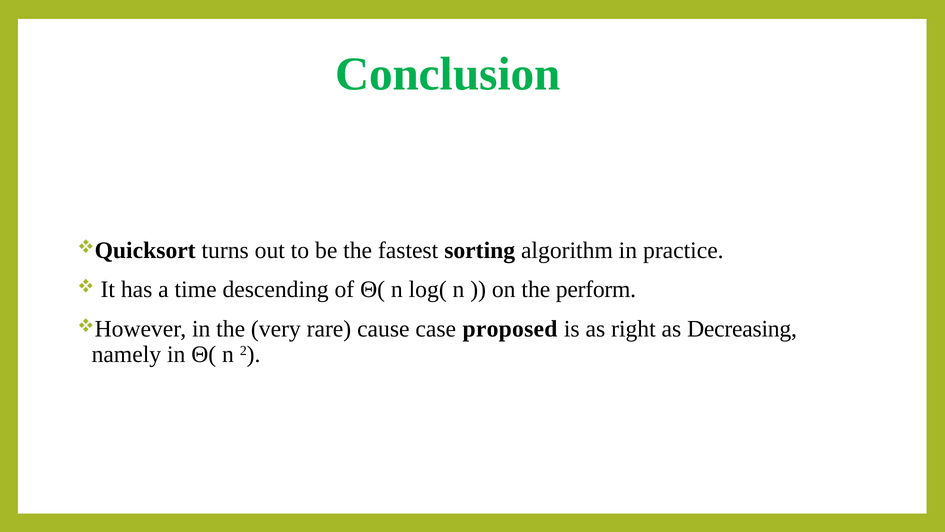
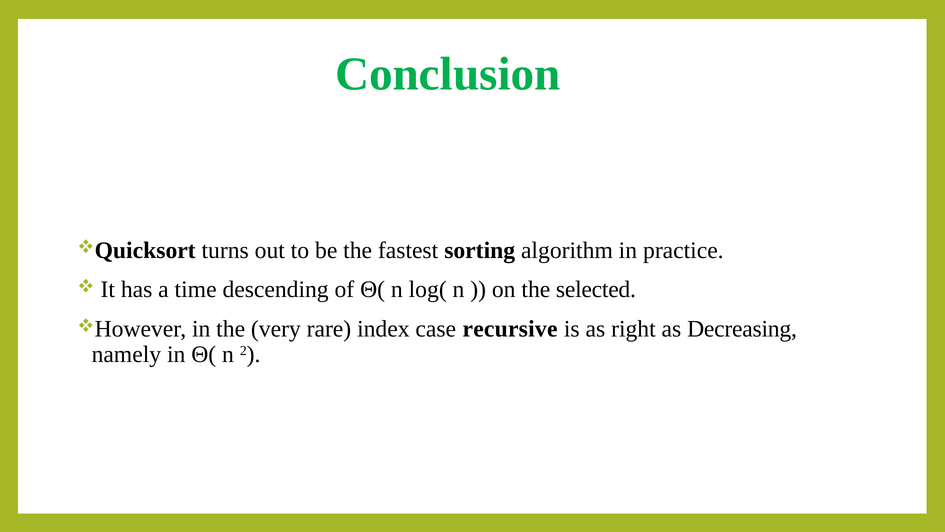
perform: perform -> selected (596, 289)
cause: cause -> index (383, 329)
proposed: proposed -> recursive (510, 329)
